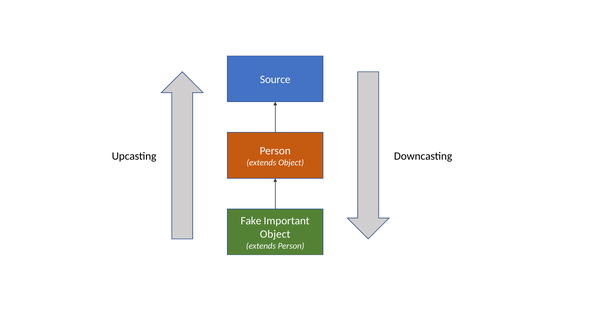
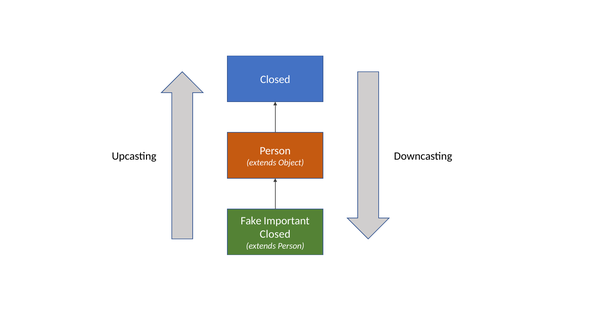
Source: Source -> Closed (275, 79)
Object: Object -> Closed (275, 234)
